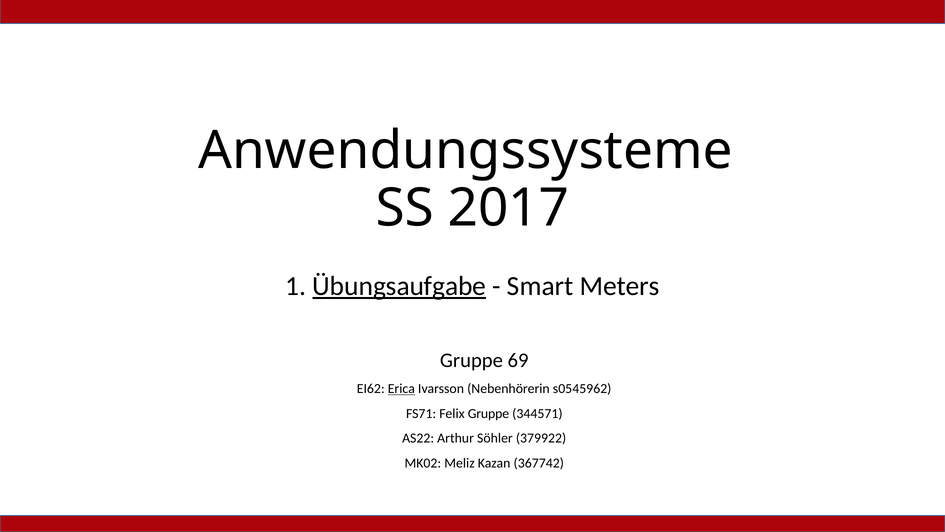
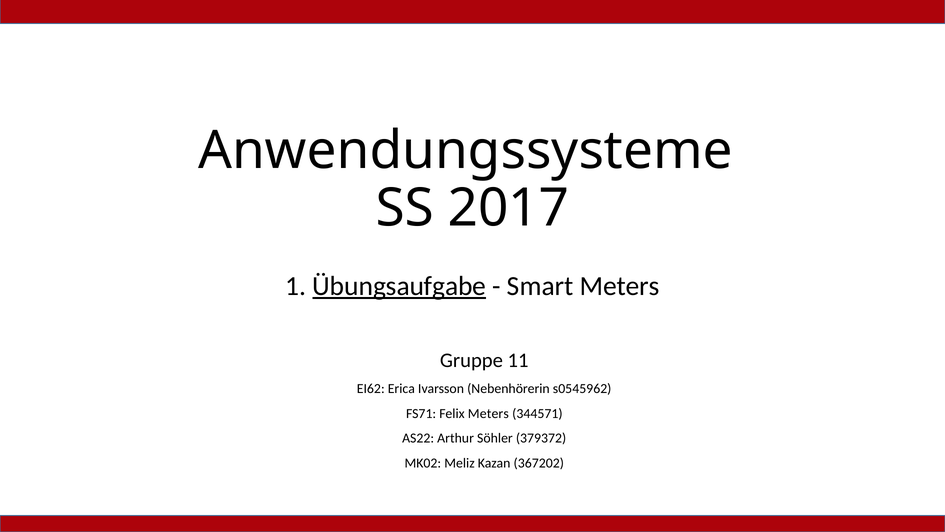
69: 69 -> 11 (518, 360)
Erica underline: present -> none (401, 389)
Felix Gruppe: Gruppe -> Meters (488, 413)
379922: 379922 -> 379372 (541, 438)
367742: 367742 -> 367202 (539, 463)
